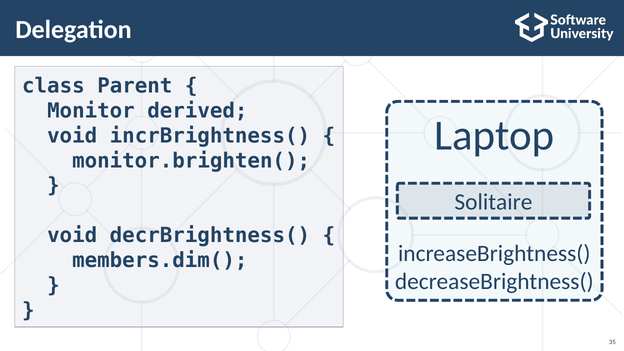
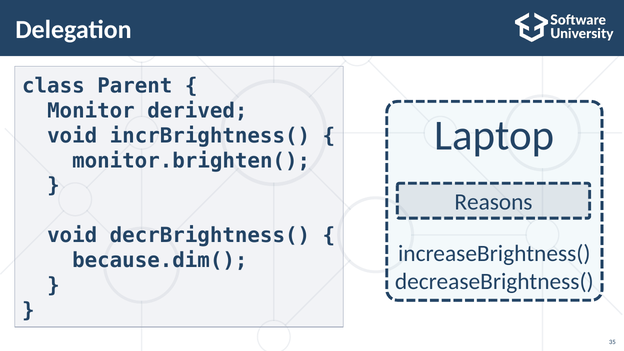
Solitaire: Solitaire -> Reasons (493, 202)
members.dim(: members.dim( -> because.dim( (160, 261)
